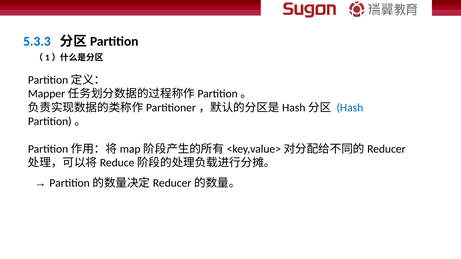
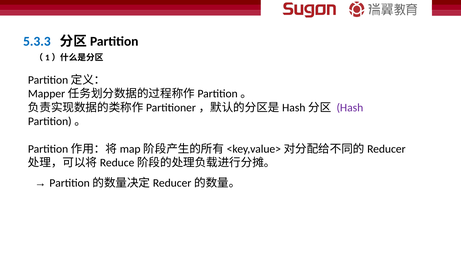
Hash colour: blue -> purple (350, 108)
